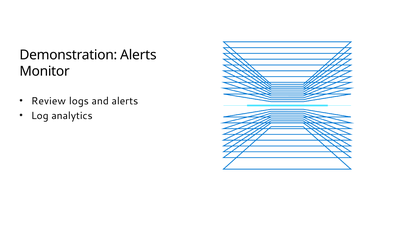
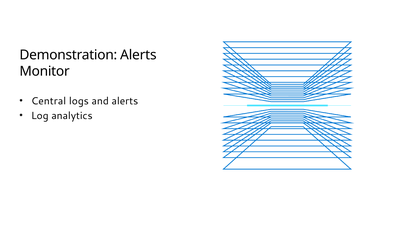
Review: Review -> Central (49, 101)
